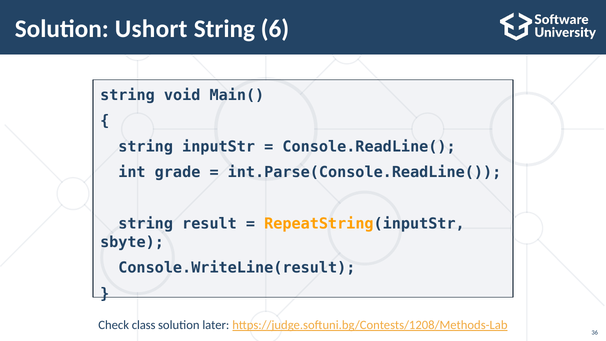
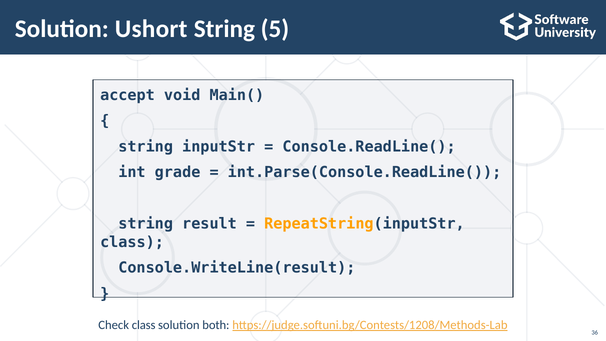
6: 6 -> 5 (275, 29)
string: string -> accept (127, 95)
sbyte: sbyte -> class (132, 242)
later: later -> both (216, 325)
